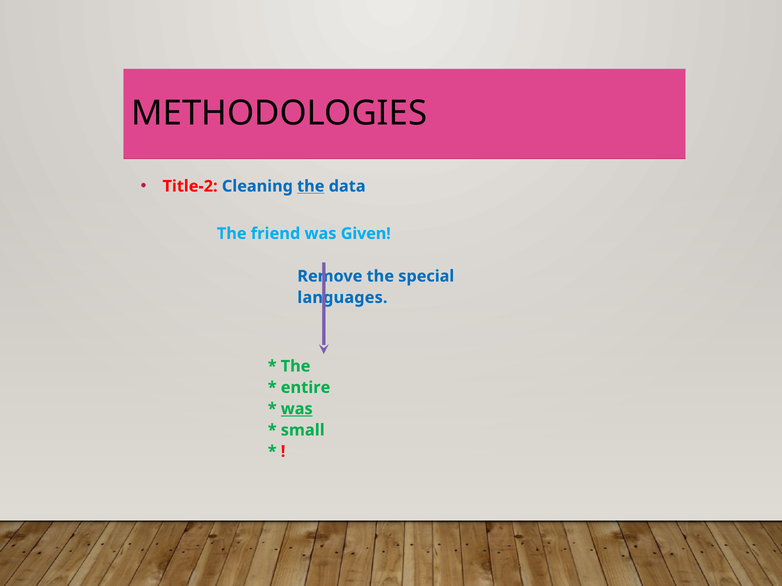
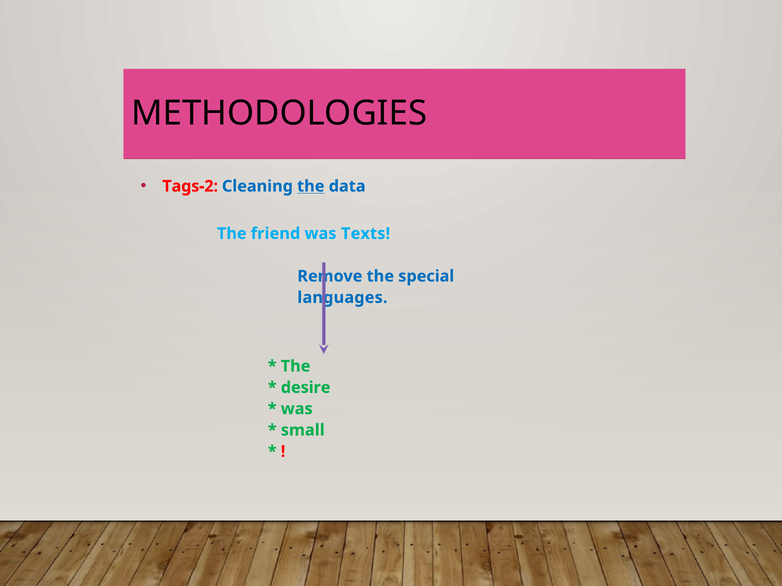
Title-2: Title-2 -> Tags-2 (190, 186)
Given: Given -> Texts (366, 234)
entire: entire -> desire (306, 388)
was underline: present -> none (297, 409)
